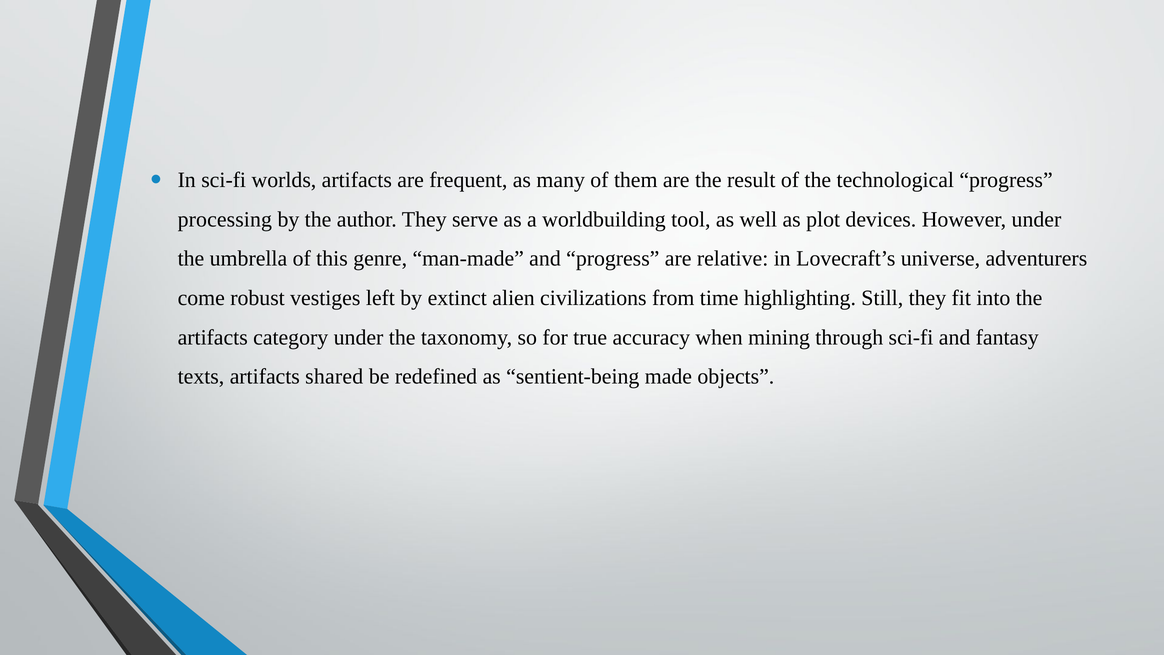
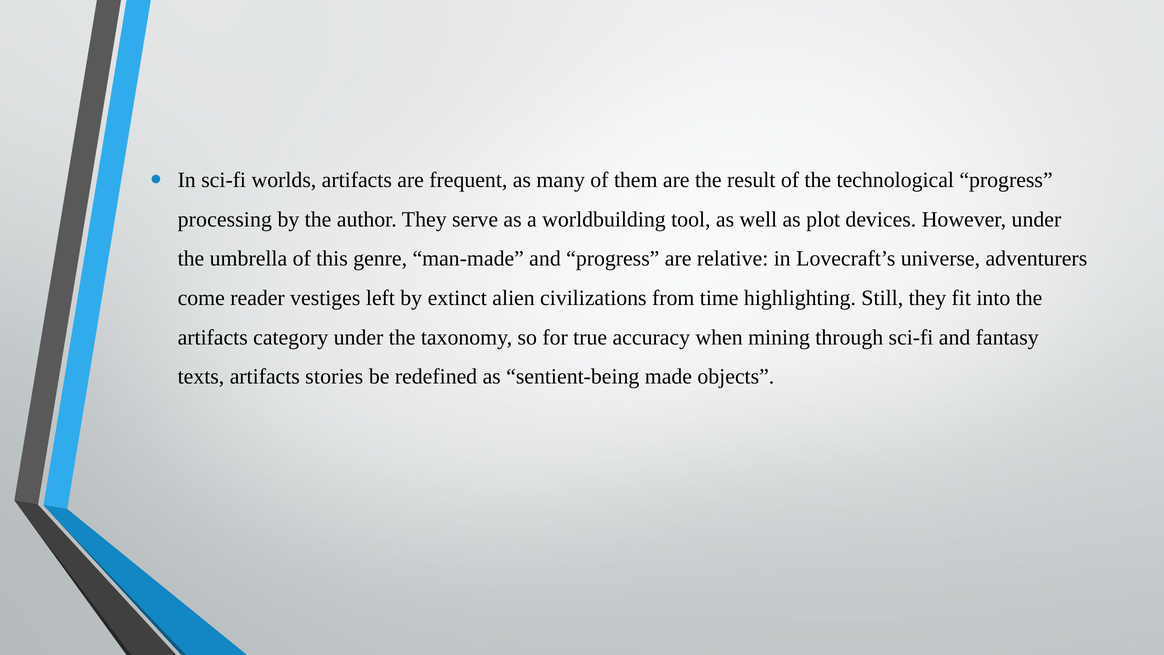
robust: robust -> reader (258, 298)
shared: shared -> stories (334, 377)
